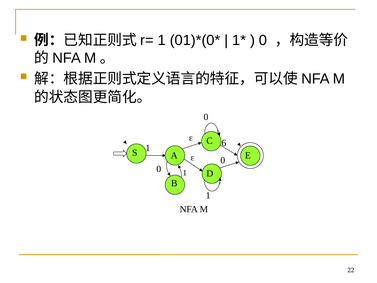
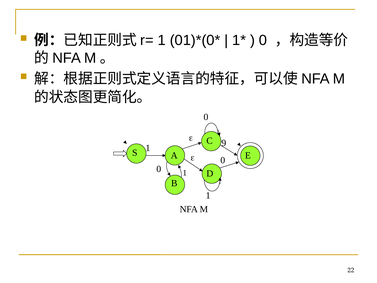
6: 6 -> 9 (224, 143)
